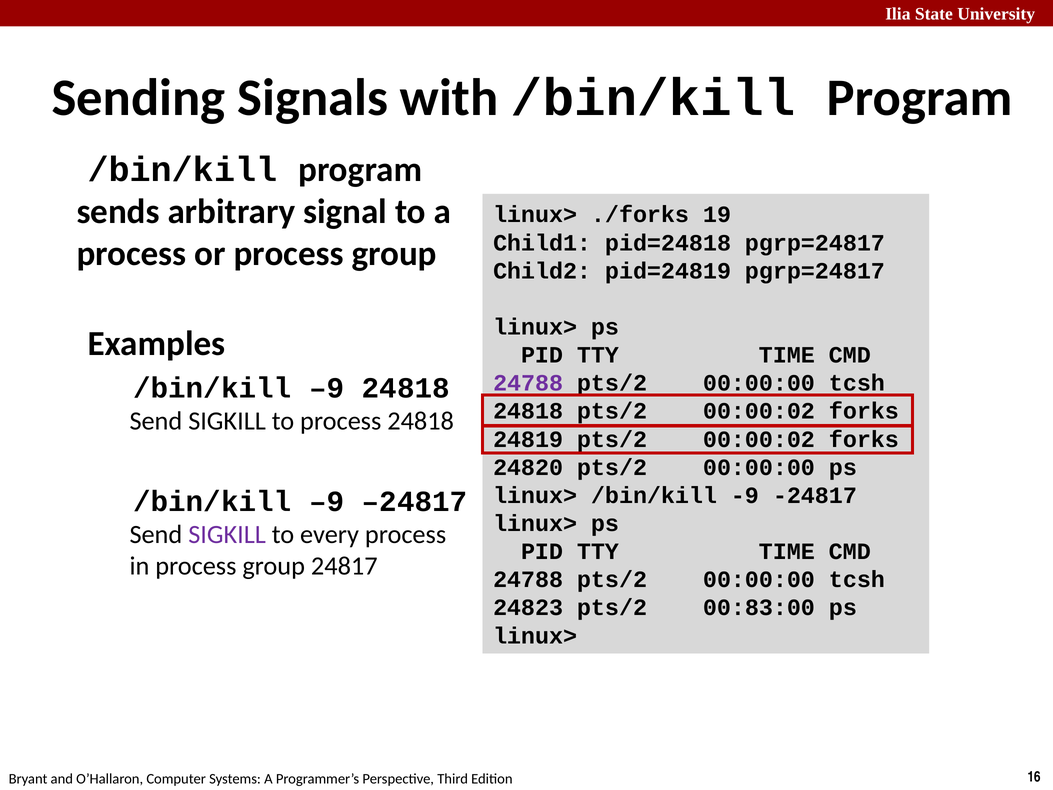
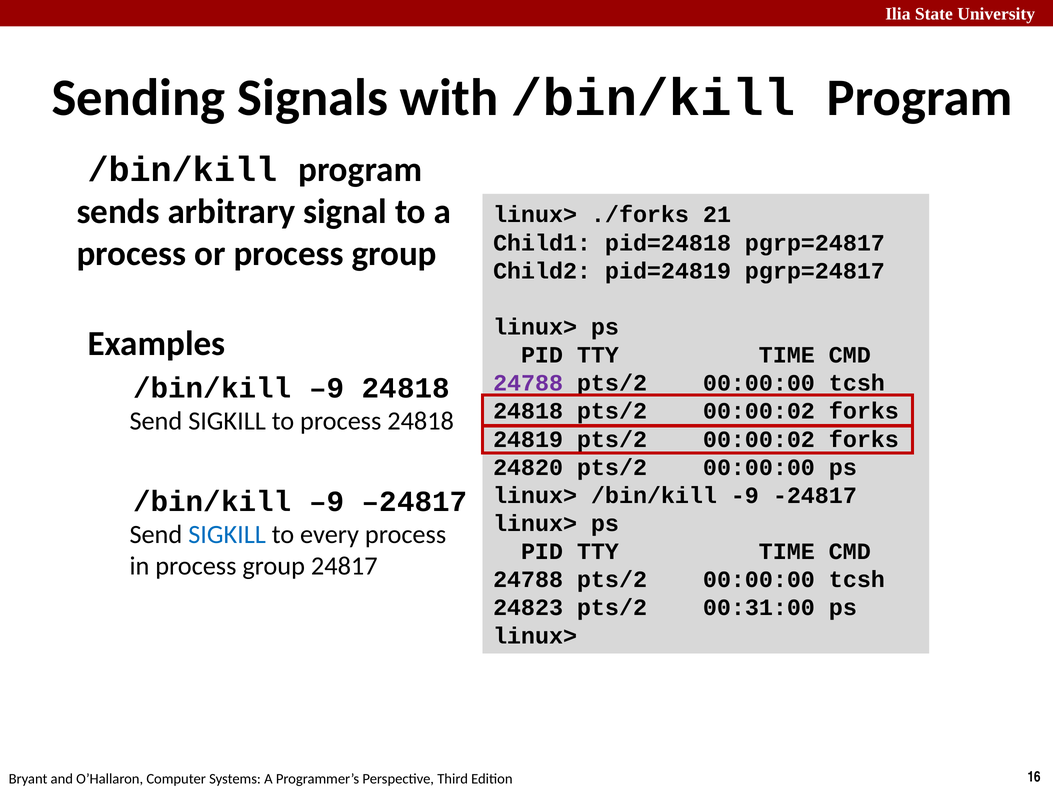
19: 19 -> 21 (717, 215)
SIGKILL colour: purple -> blue (227, 534)
00:83:00: 00:83:00 -> 00:31:00 (759, 608)
